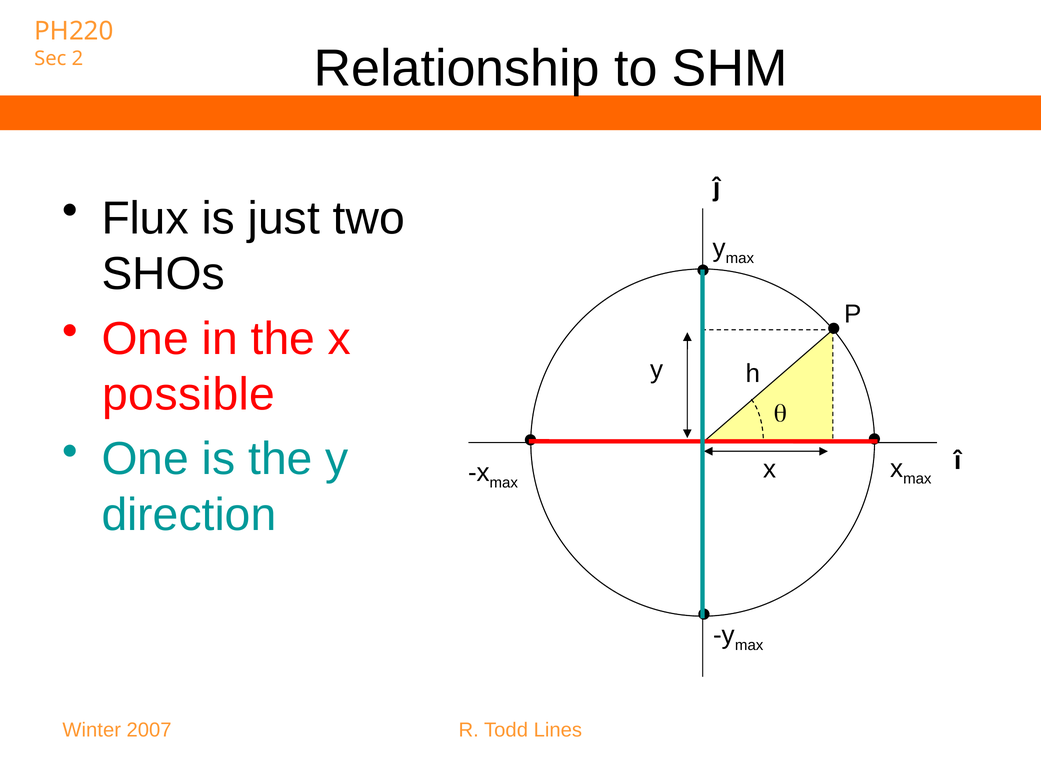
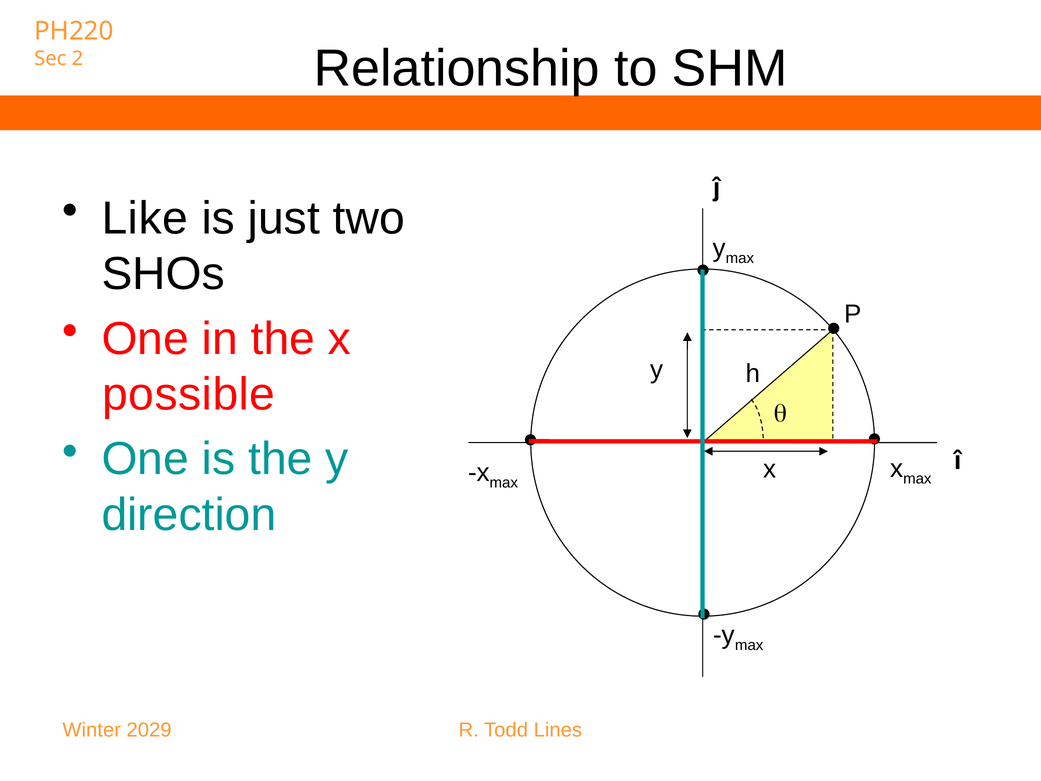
Flux: Flux -> Like (145, 218)
2007: 2007 -> 2029 (149, 730)
